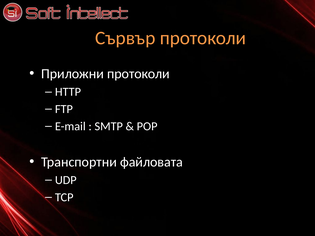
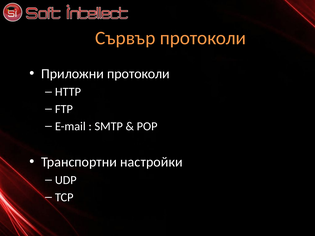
файловата: файловата -> настройки (151, 162)
